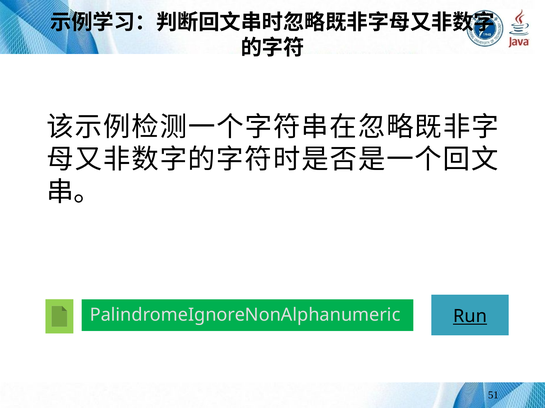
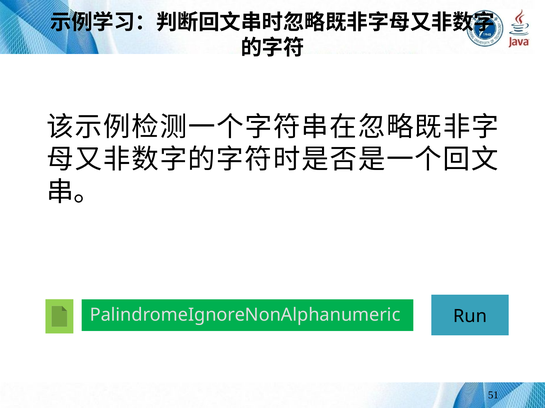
Run underline: present -> none (470, 317)
